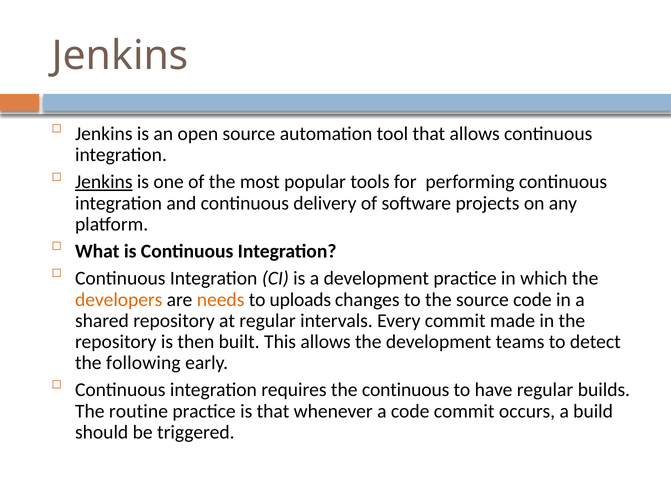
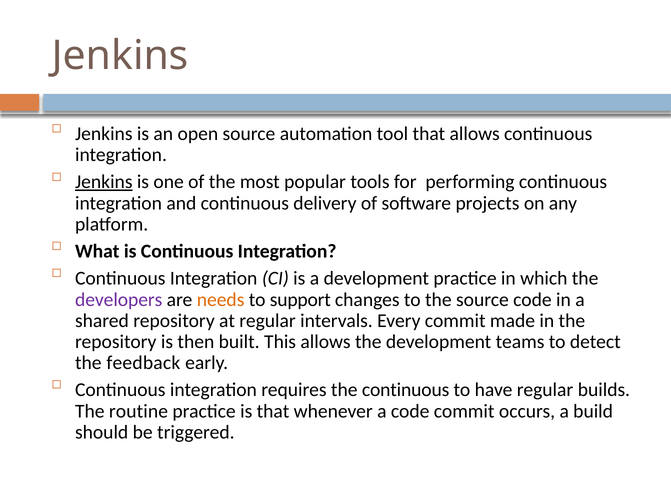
developers colour: orange -> purple (119, 300)
uploads: uploads -> support (300, 300)
following: following -> feedback (143, 363)
